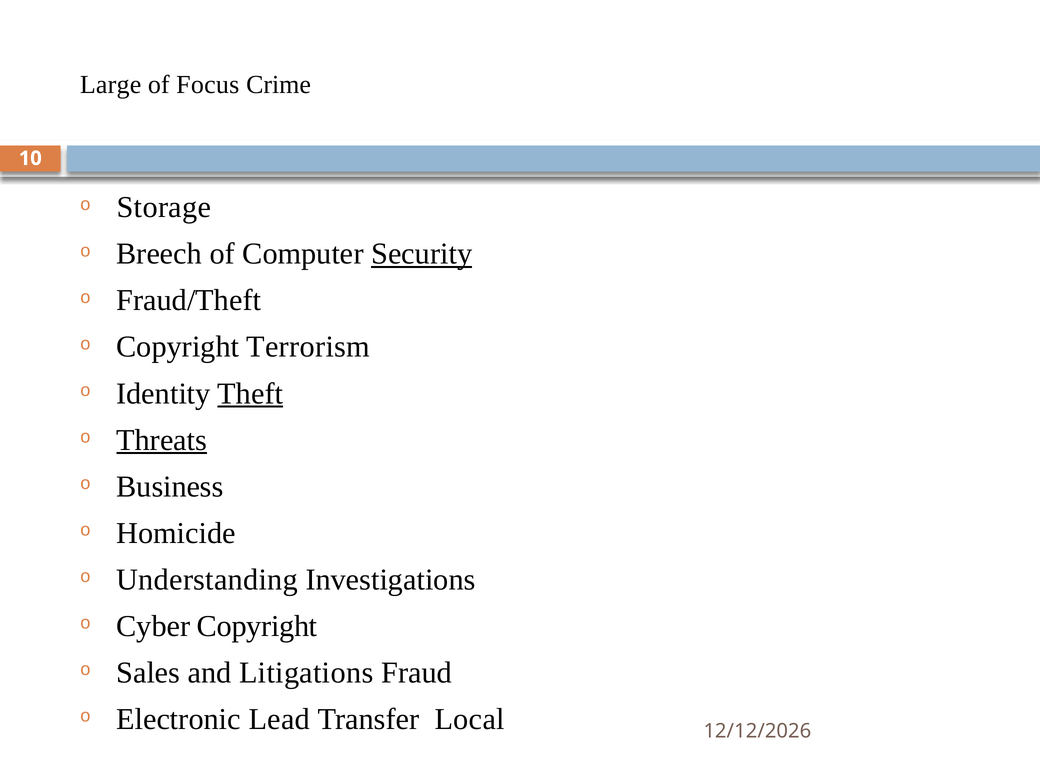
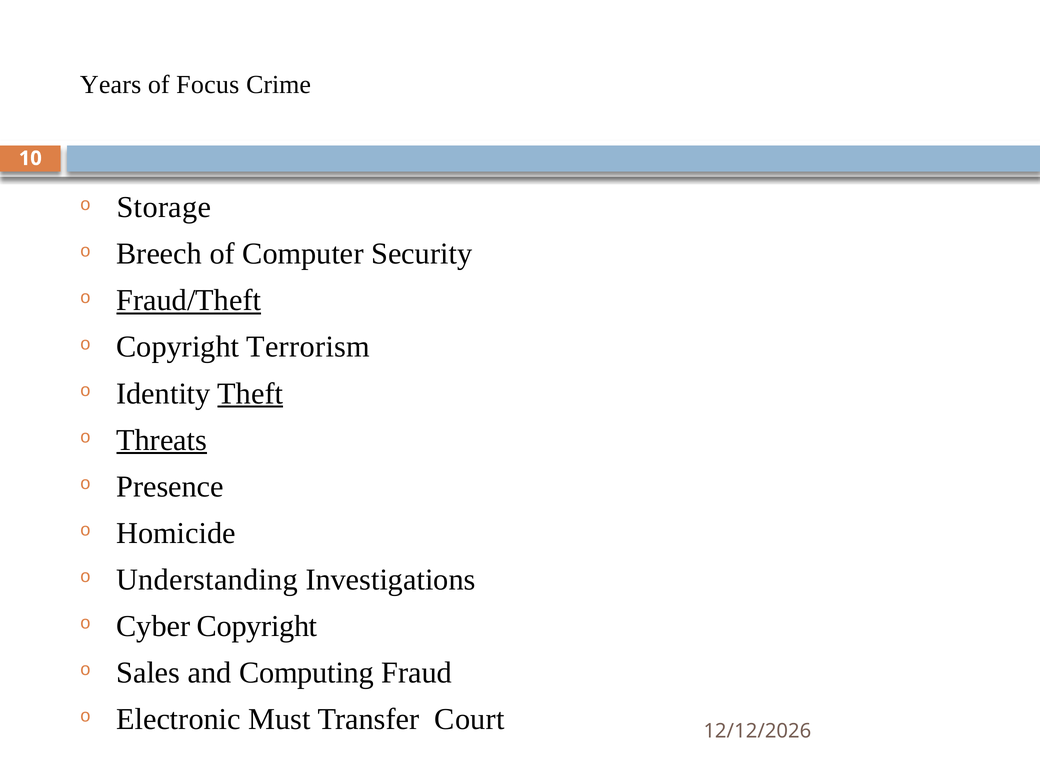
Large: Large -> Years (111, 85)
Security underline: present -> none (422, 254)
Fraud/Theft underline: none -> present (189, 300)
Business: Business -> Presence (170, 487)
Litigations: Litigations -> Computing (306, 673)
Lead: Lead -> Must (279, 719)
Local: Local -> Court (470, 719)
